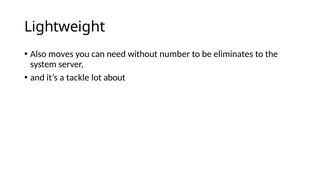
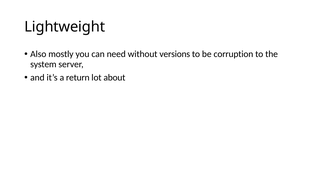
moves: moves -> mostly (61, 54)
number: number -> versions (175, 54)
eliminates: eliminates -> corruption (233, 54)
tackle: tackle -> return (78, 77)
